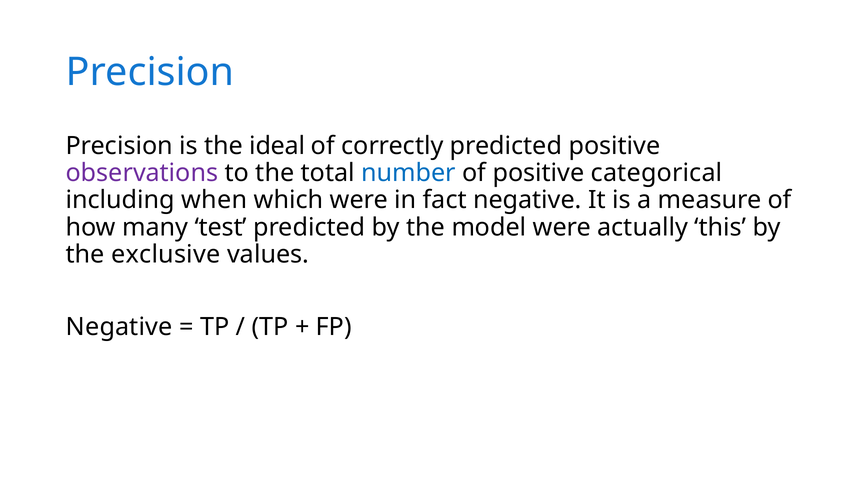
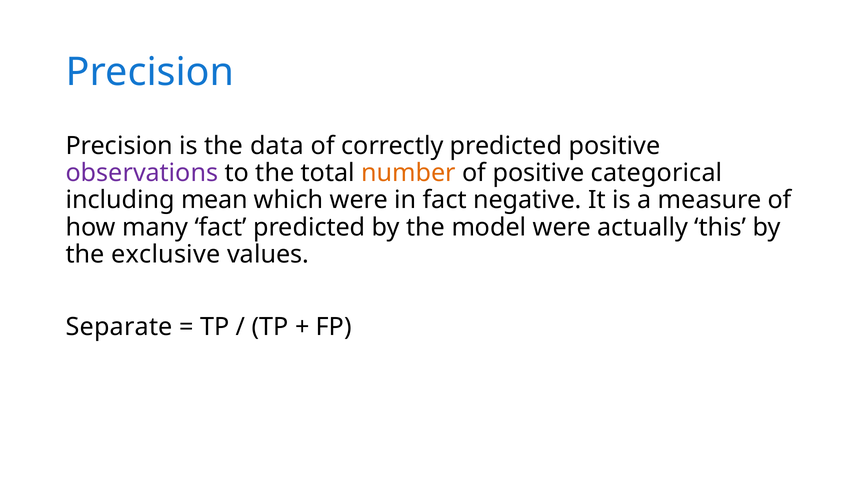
ideal: ideal -> data (277, 146)
number colour: blue -> orange (409, 173)
when: when -> mean (214, 200)
many test: test -> fact (221, 227)
Negative: Negative -> Separate (119, 327)
